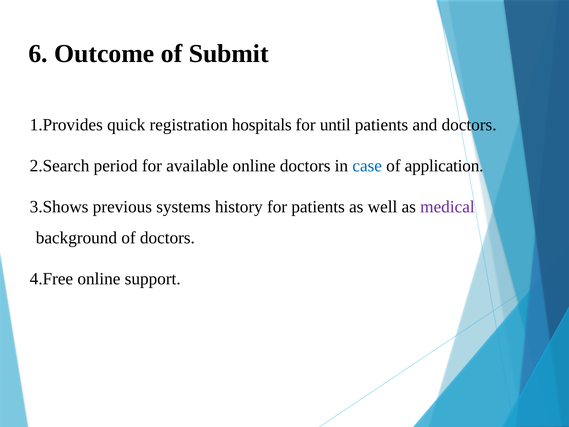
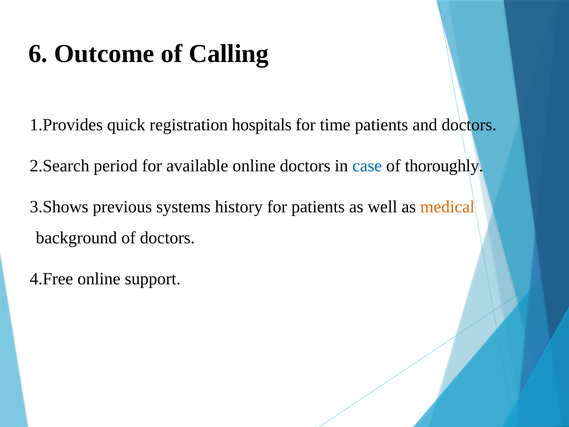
Submit: Submit -> Calling (229, 54)
until: until -> time (335, 125)
application: application -> thoroughly (444, 166)
medical colour: purple -> orange (447, 207)
